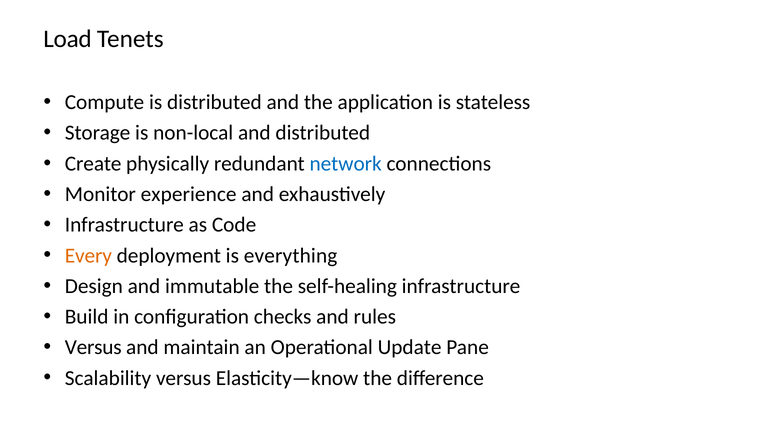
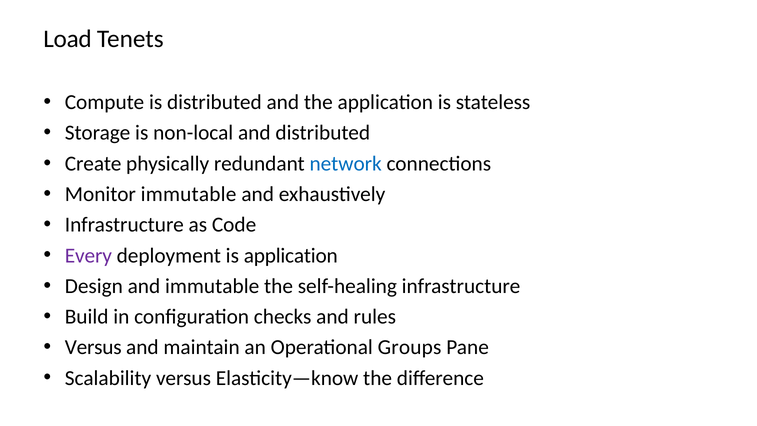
Monitor experience: experience -> immutable (189, 194)
Every colour: orange -> purple (88, 255)
is everything: everything -> application (291, 255)
Update: Update -> Groups (410, 347)
